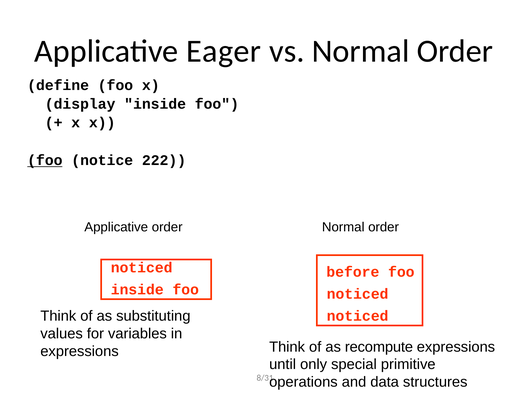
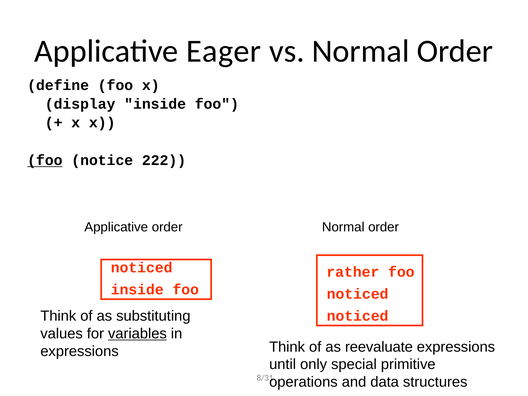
before: before -> rather (353, 272)
variables underline: none -> present (137, 334)
recompute: recompute -> reevaluate (379, 347)
